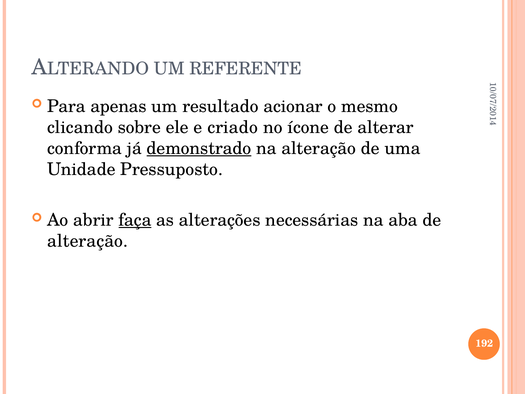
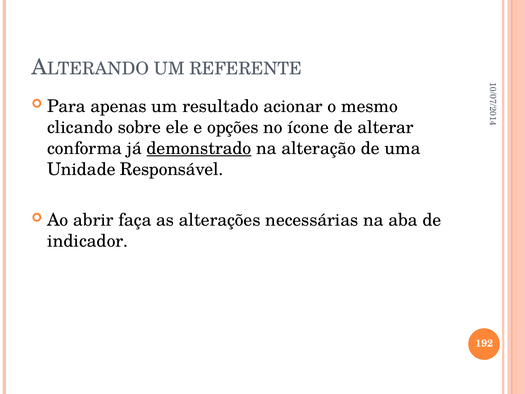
criado: criado -> opções (233, 127)
Pressuposto: Pressuposto -> Responsável (172, 169)
faça underline: present -> none (135, 220)
alteração: alteração -> indicador (88, 241)
